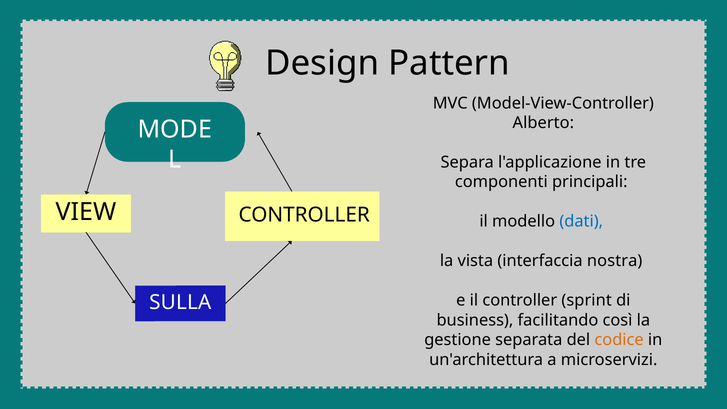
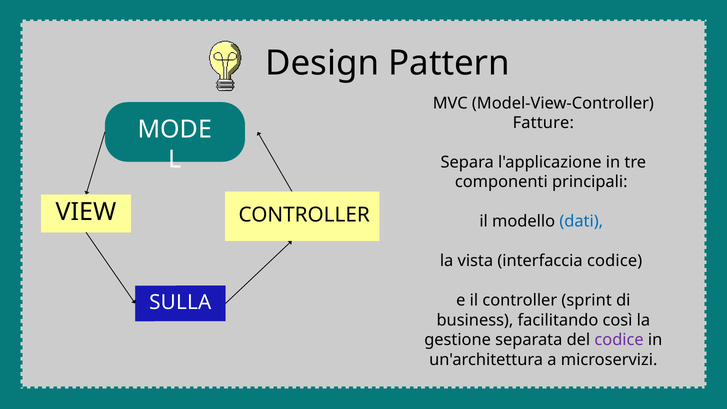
Alberto: Alberto -> Fatture (543, 123)
interfaccia nostra: nostra -> codice (615, 261)
codice colour: orange -> purple (619, 340)
